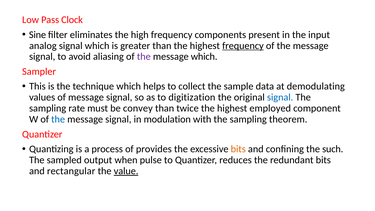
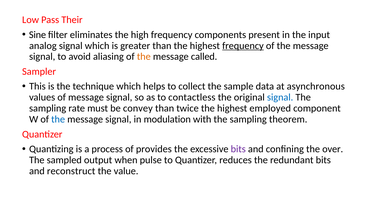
Clock: Clock -> Their (72, 20)
the colour: purple -> orange (144, 57)
message which: which -> called (204, 57)
demodulating: demodulating -> asynchronous (316, 86)
digitization: digitization -> contactless (192, 97)
bits colour: orange -> purple (238, 149)
such: such -> over (333, 149)
rectangular: rectangular -> reconstruct (71, 171)
value underline: present -> none (126, 171)
